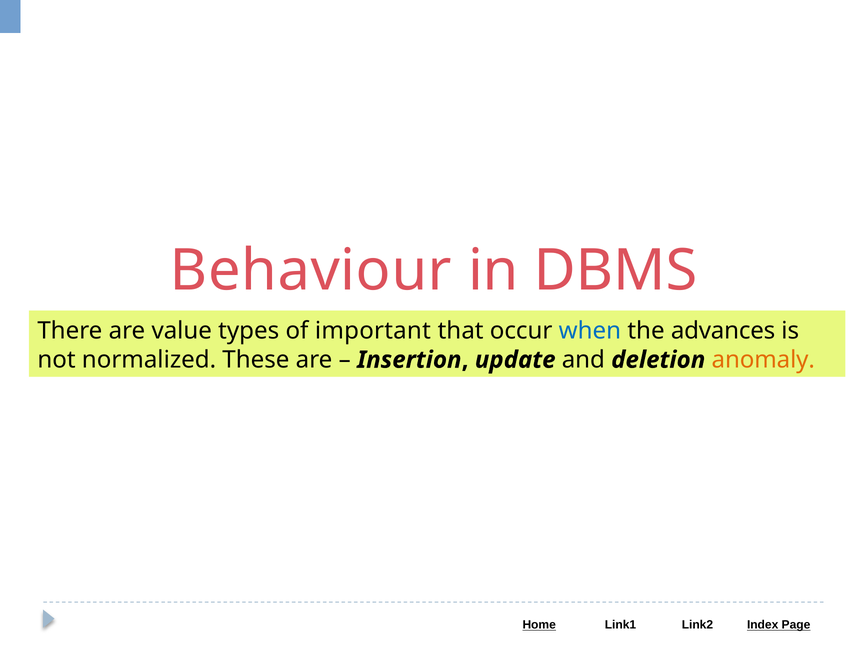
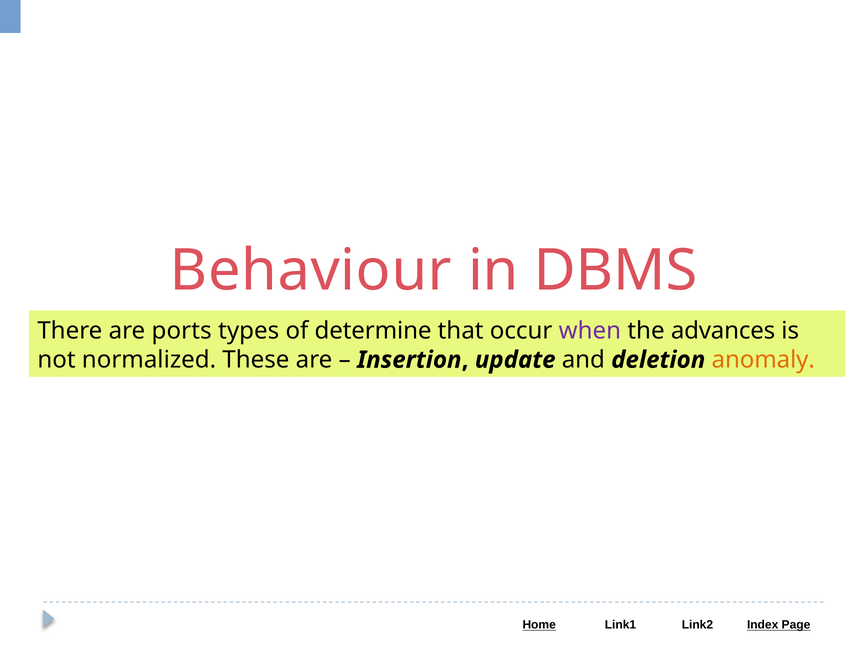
value: value -> ports (182, 331)
important: important -> determine (373, 331)
when colour: blue -> purple (590, 331)
